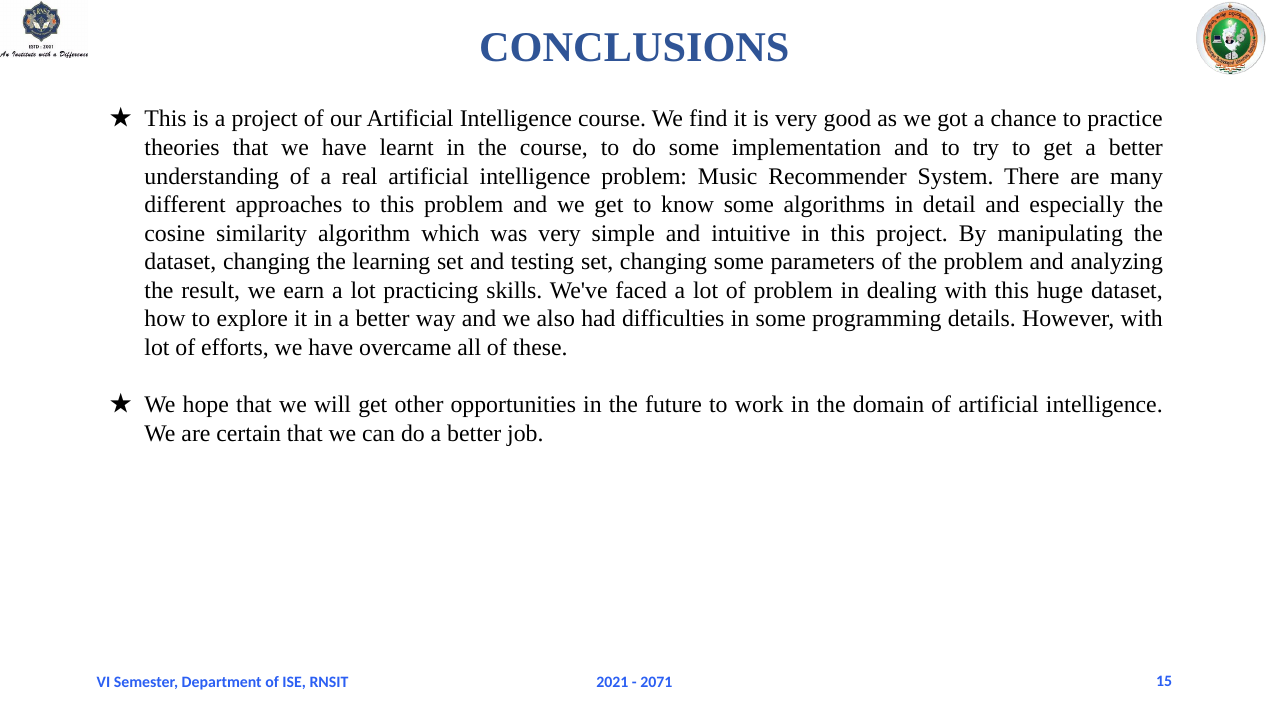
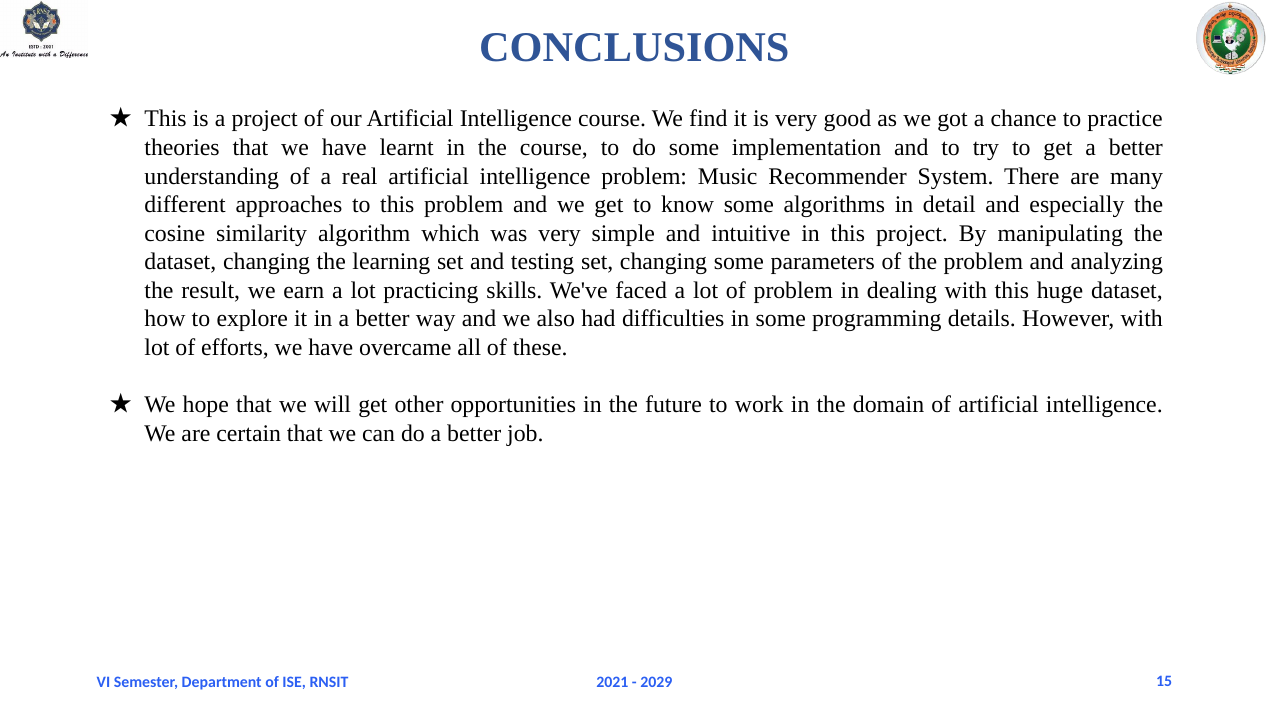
2071: 2071 -> 2029 (656, 682)
